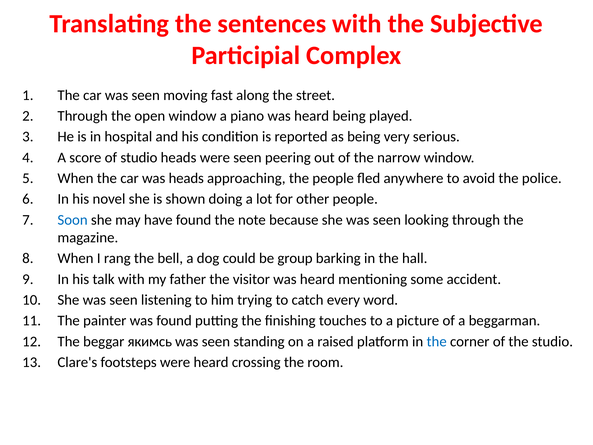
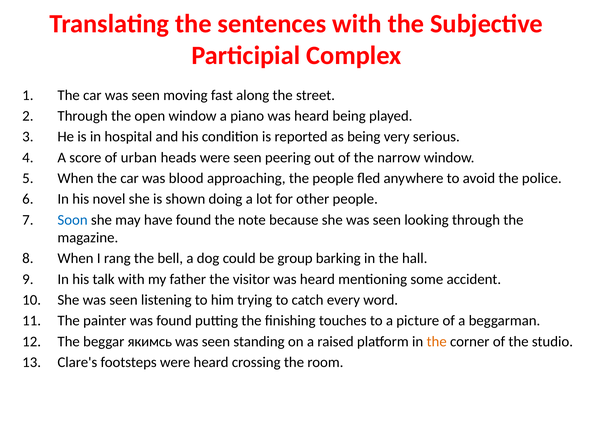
of studio: studio -> urban (139, 157)
was heads: heads -> blood (186, 178)
the colour: blue -> orange (437, 341)
